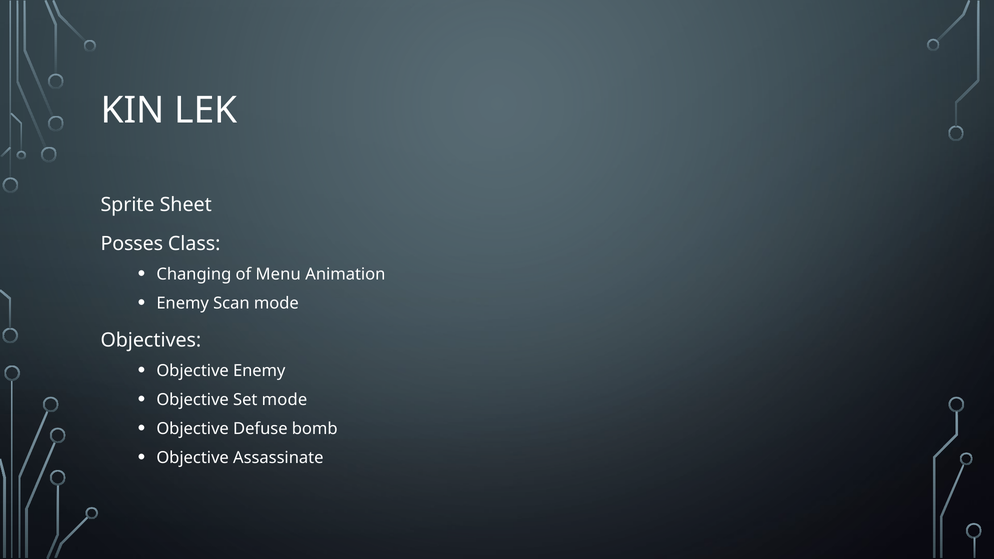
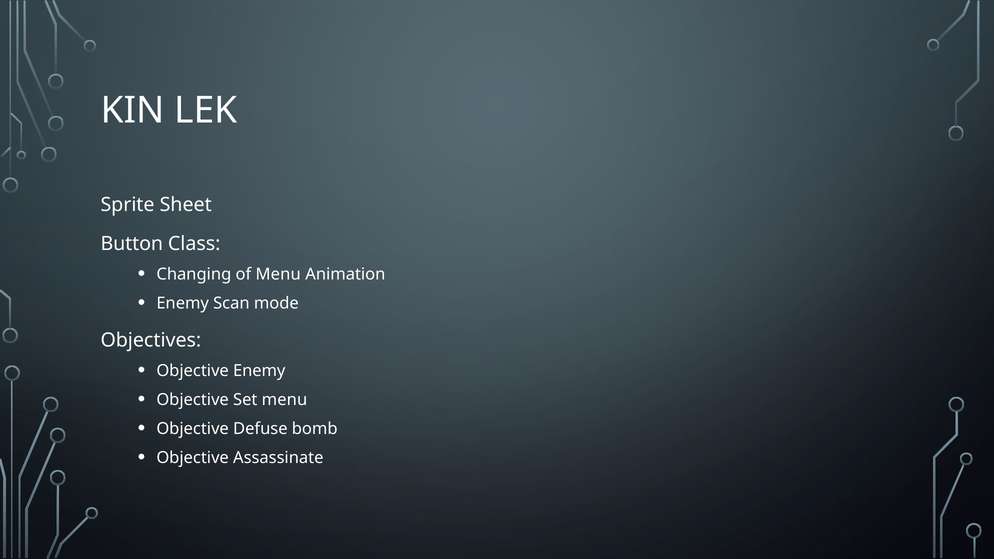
Posses: Posses -> Button (132, 244)
Set mode: mode -> menu (284, 400)
